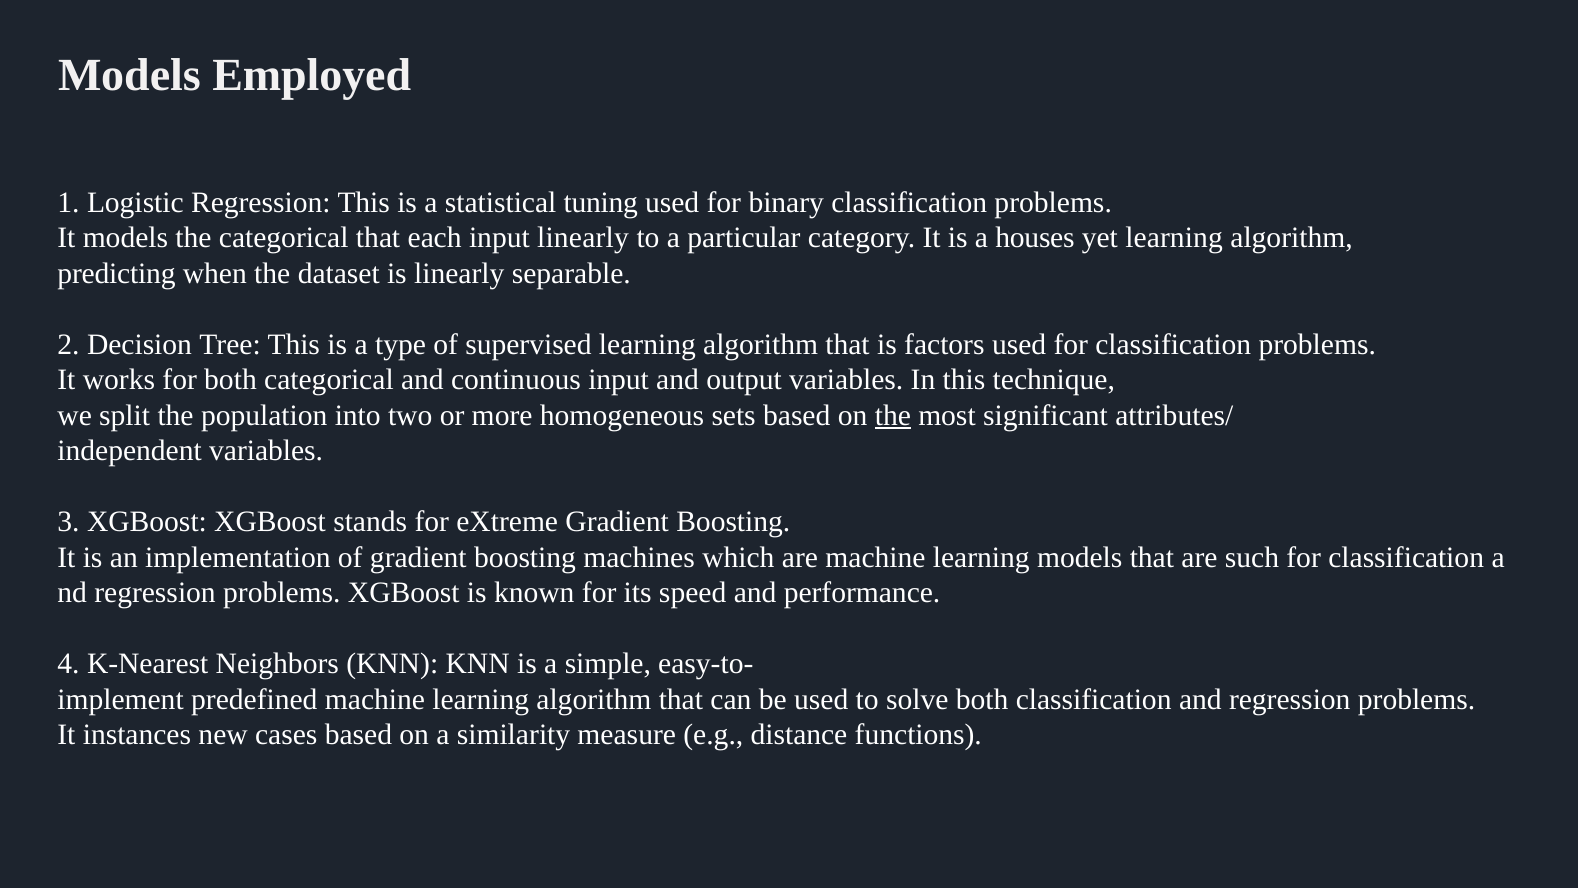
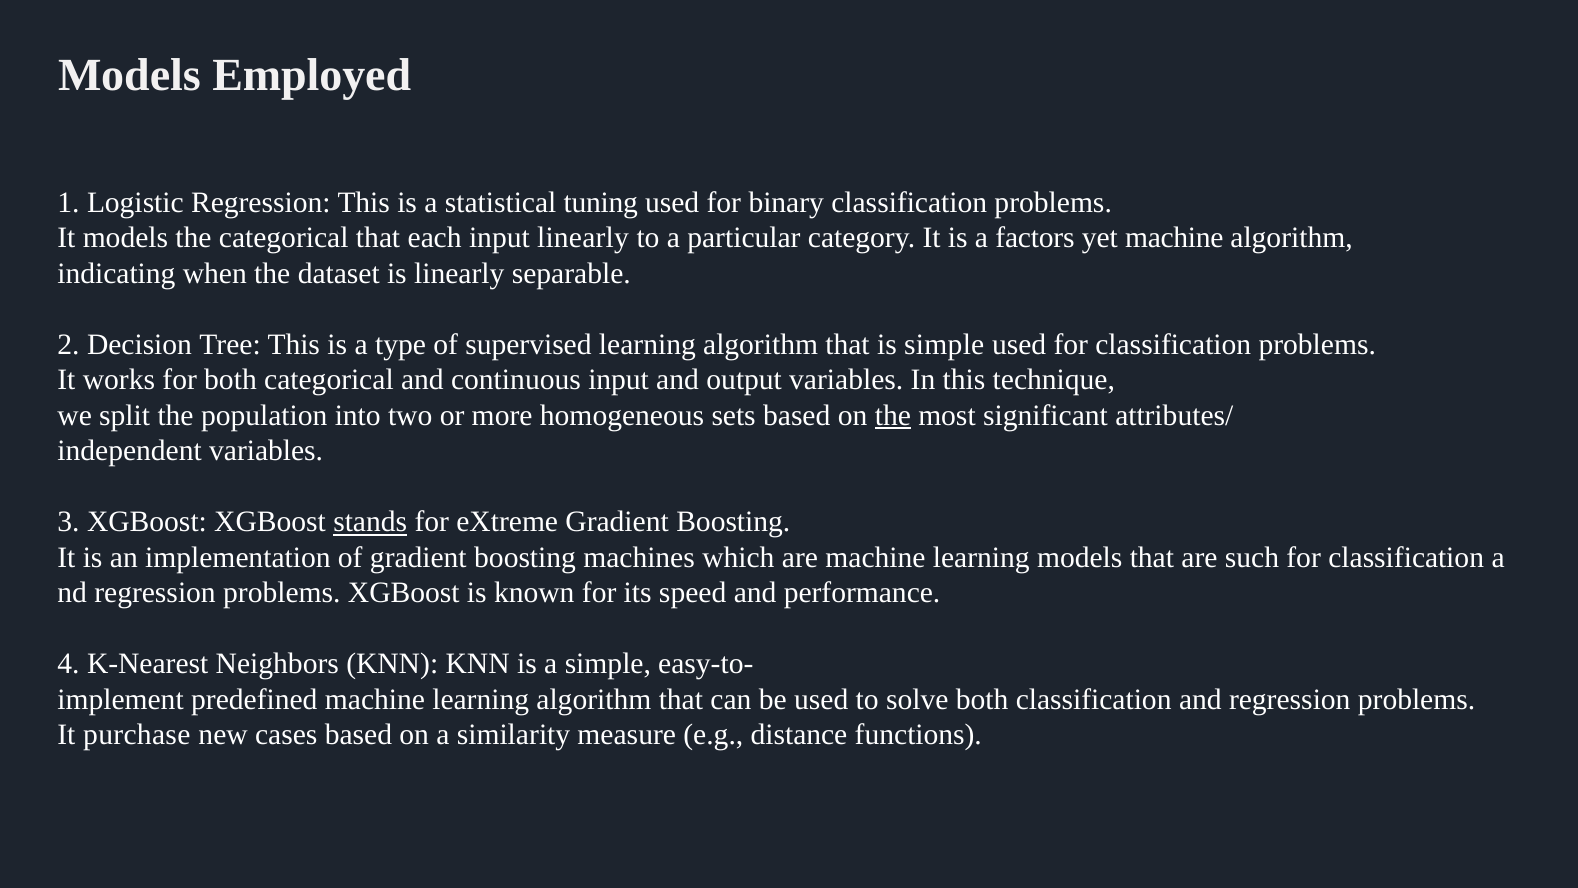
houses: houses -> factors (1035, 238)
yet learning: learning -> machine (1174, 238)
predicting: predicting -> indicating (116, 273)
is factors: factors -> simple (944, 344)
stands underline: none -> present (370, 522)
instances: instances -> purchase (137, 735)
